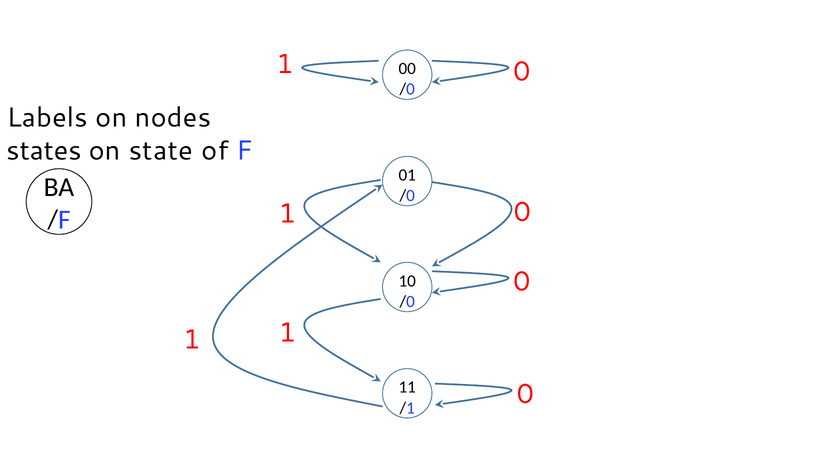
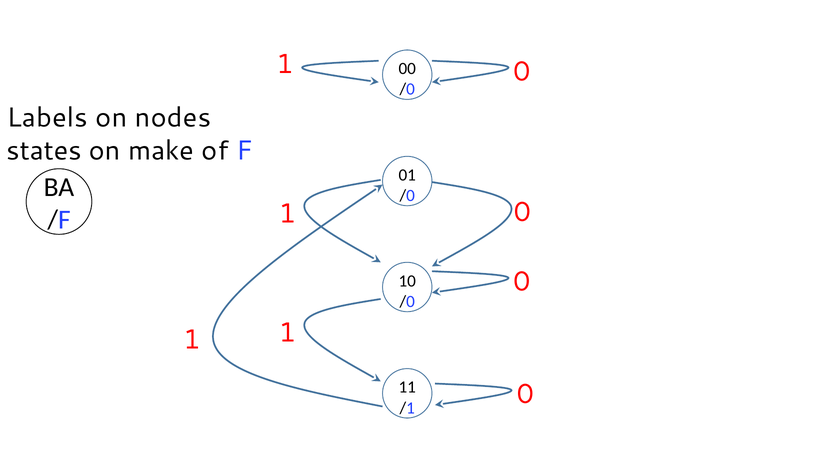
state: state -> make (161, 151)
